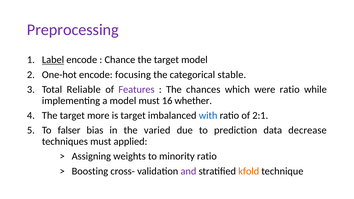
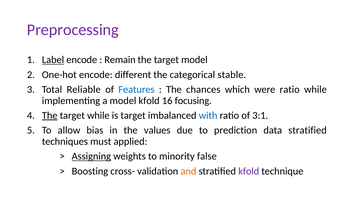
Chance: Chance -> Remain (120, 60)
focusing: focusing -> different (133, 75)
Features colour: purple -> blue (136, 90)
model must: must -> kfold (149, 101)
whether: whether -> focusing (193, 101)
The underline: none -> present (50, 116)
target more: more -> while (98, 116)
2:1: 2:1 -> 3:1 (260, 116)
falser: falser -> allow (69, 130)
varied: varied -> values (157, 130)
data decrease: decrease -> stratified (307, 130)
Assigning underline: none -> present (91, 156)
minority ratio: ratio -> false (207, 156)
and colour: purple -> orange (188, 171)
kfold colour: orange -> purple (249, 171)
